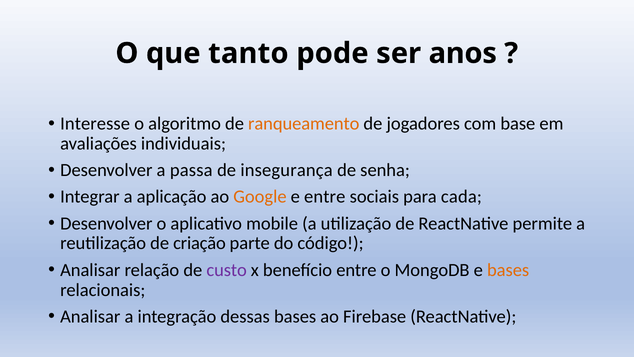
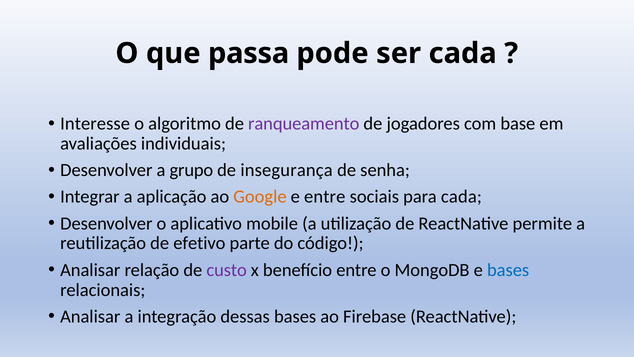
tanto: tanto -> passa (249, 53)
ser anos: anos -> cada (463, 53)
ranqueamento colour: orange -> purple (304, 124)
passa: passa -> grupo (191, 170)
criação: criação -> efetivo (199, 243)
bases colour: orange -> blue (508, 270)
